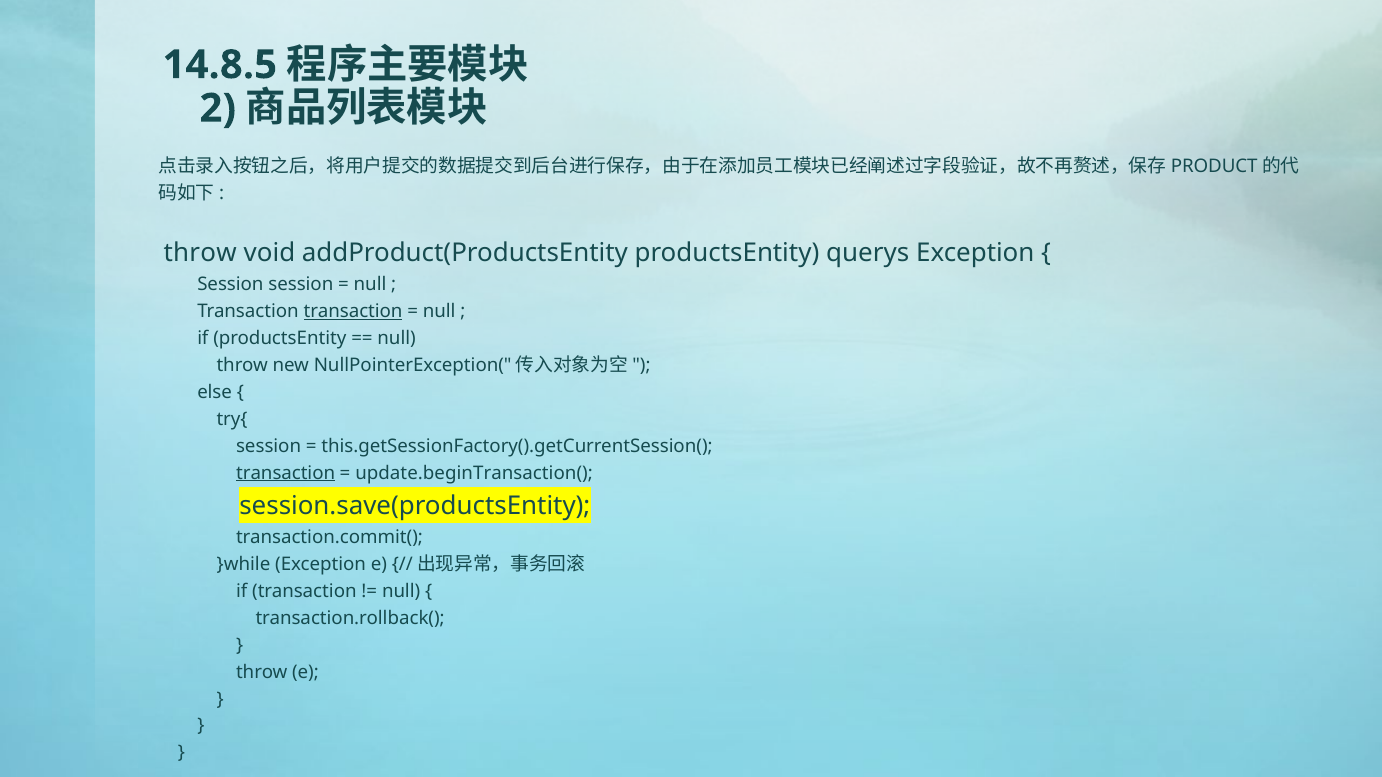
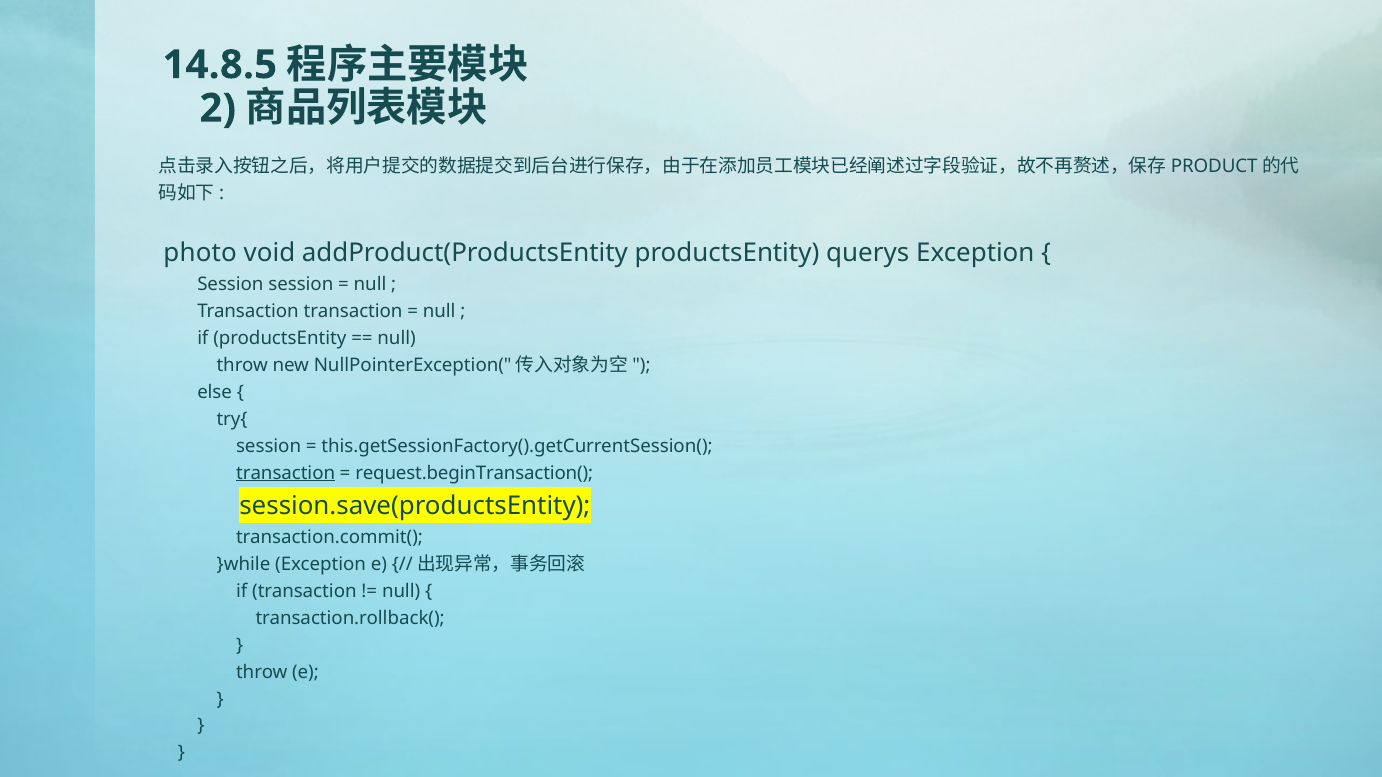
throw: throw -> photo (200, 254)
transaction underline: present -> none (353, 311)
update.beginTransaction(: update.beginTransaction( -> request.beginTransaction( (474, 473)
